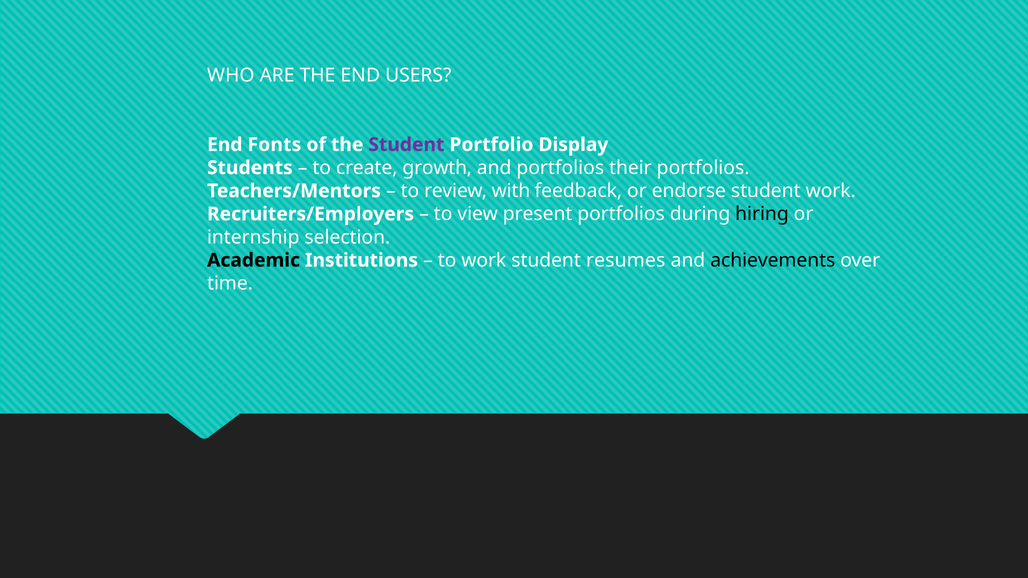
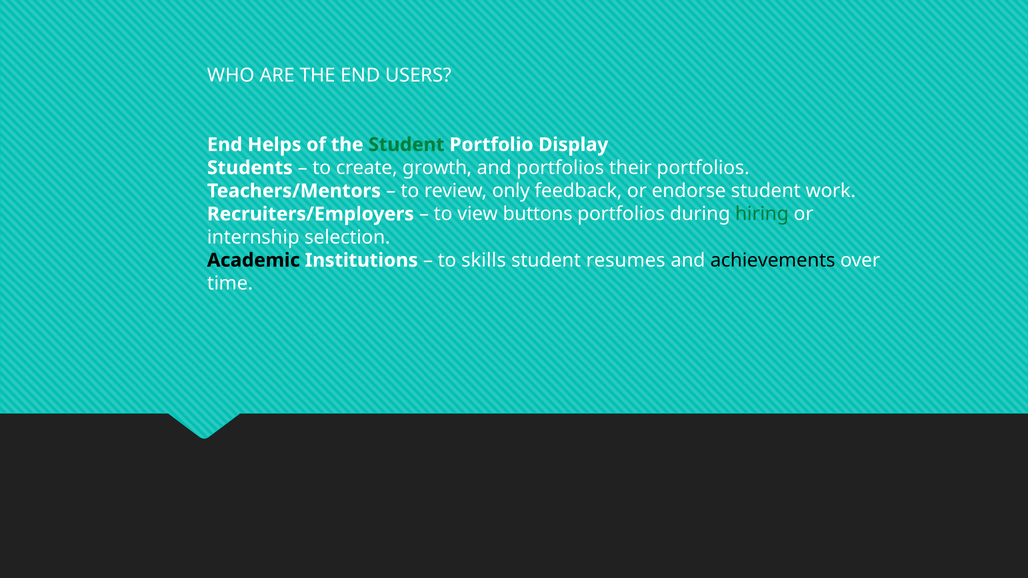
Fonts: Fonts -> Helps (274, 145)
Student colour: purple -> green (406, 145)
with: with -> only (511, 191)
present: present -> buttons (538, 214)
hiring colour: black -> green (762, 214)
to work: work -> skills (484, 260)
